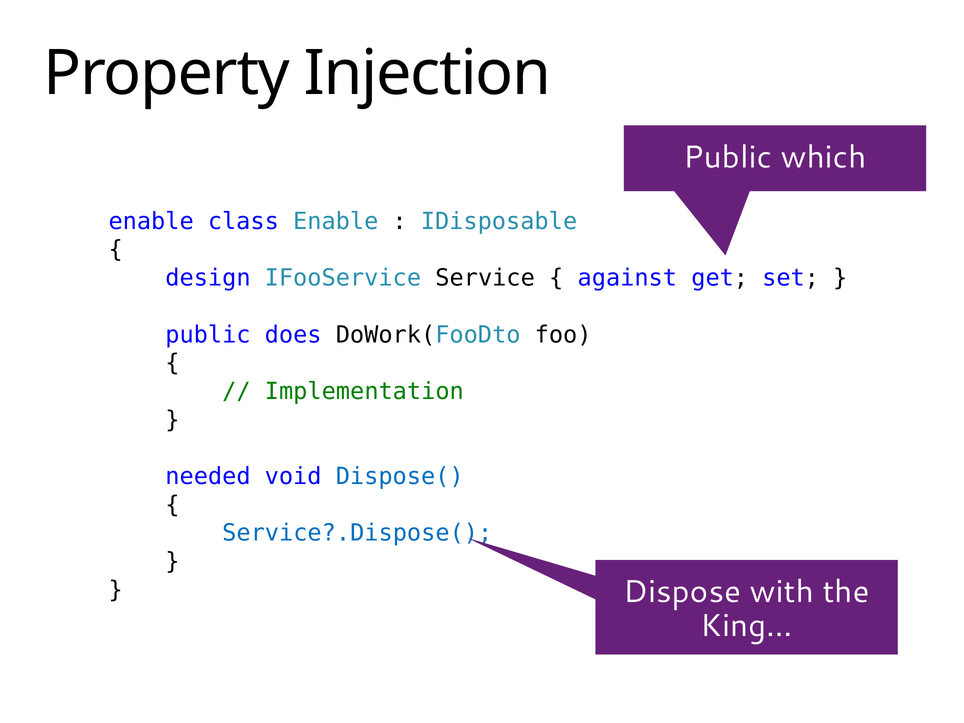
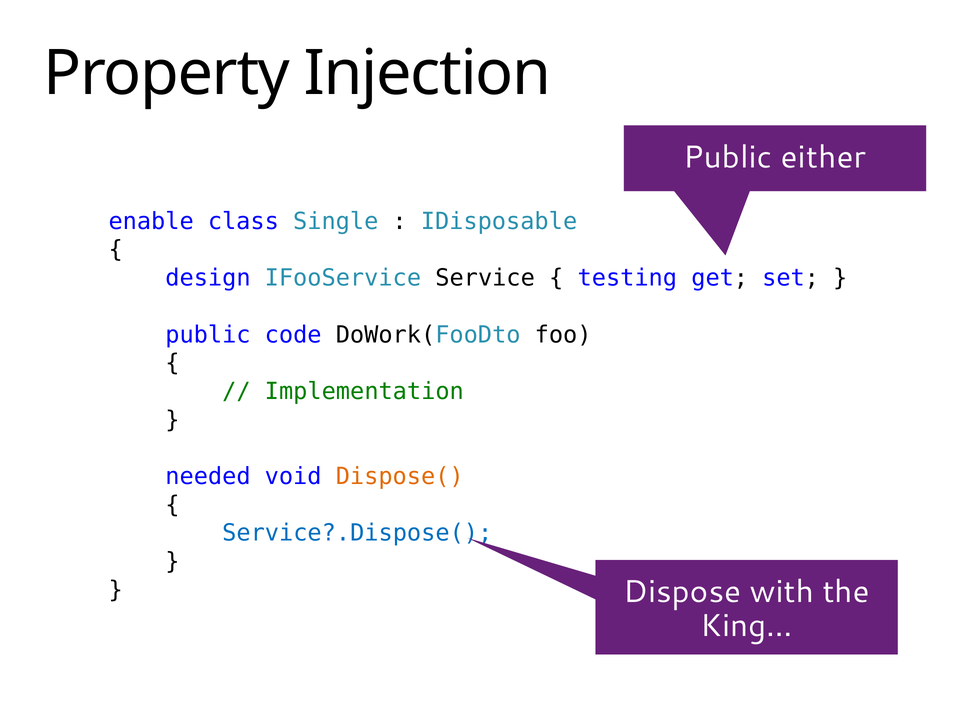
which: which -> either (824, 157)
class Enable: Enable -> Single (336, 221)
against: against -> testing (627, 278)
does: does -> code (293, 335)
Dispose( colour: blue -> orange (400, 476)
